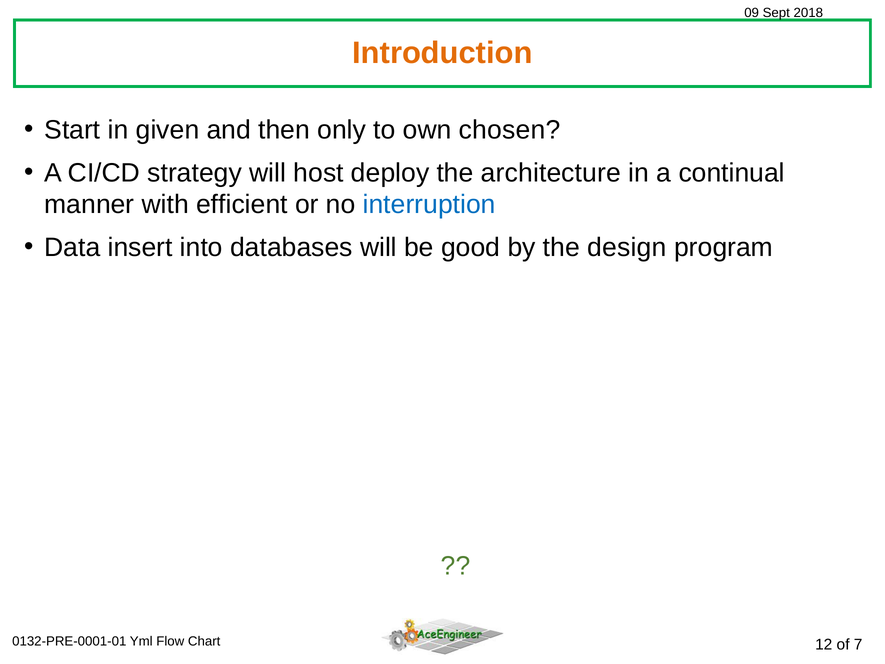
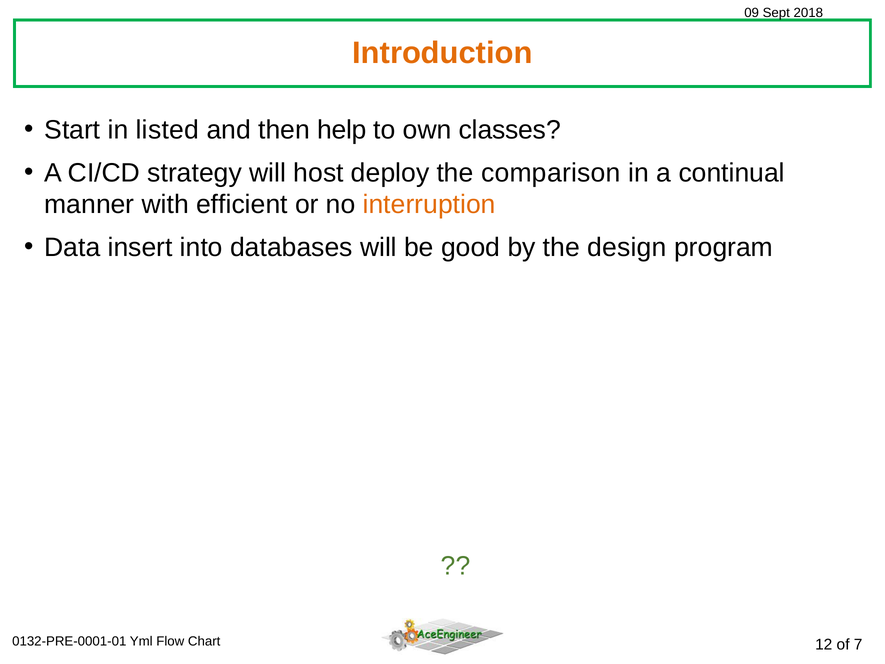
given: given -> listed (167, 130)
only: only -> help (342, 130)
chosen: chosen -> classes (510, 130)
architecture: architecture -> comparison (551, 173)
interruption colour: blue -> orange (429, 205)
